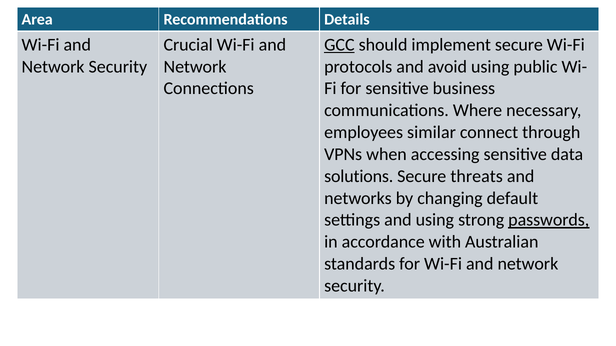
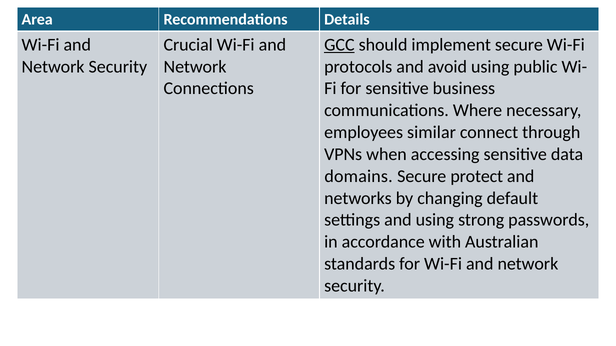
solutions: solutions -> domains (359, 176)
threats: threats -> protect (477, 176)
passwords underline: present -> none (549, 220)
